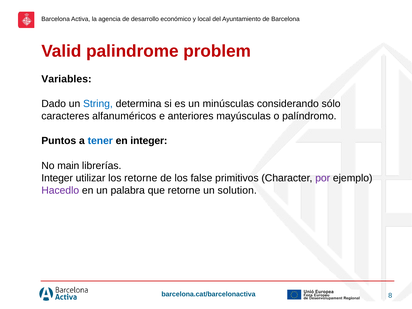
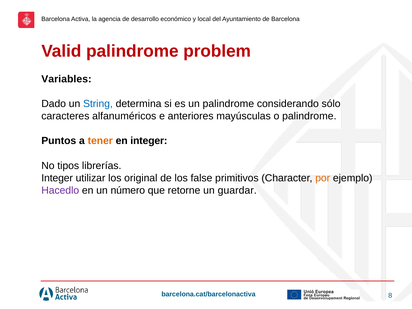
un minúsculas: minúsculas -> palindrome (228, 104)
o palíndromo: palíndromo -> palindrome (309, 116)
tener colour: blue -> orange (100, 141)
main: main -> tipos (68, 166)
los retorne: retorne -> original (141, 178)
por colour: purple -> orange (323, 178)
palabra: palabra -> número (128, 190)
solution: solution -> guardar (237, 190)
